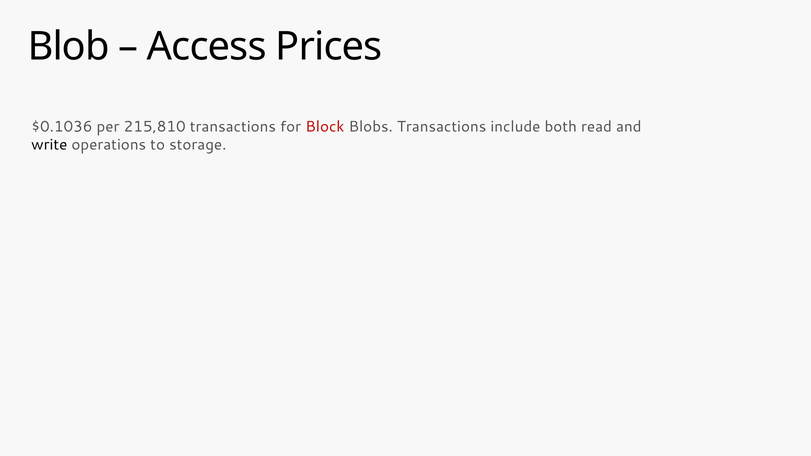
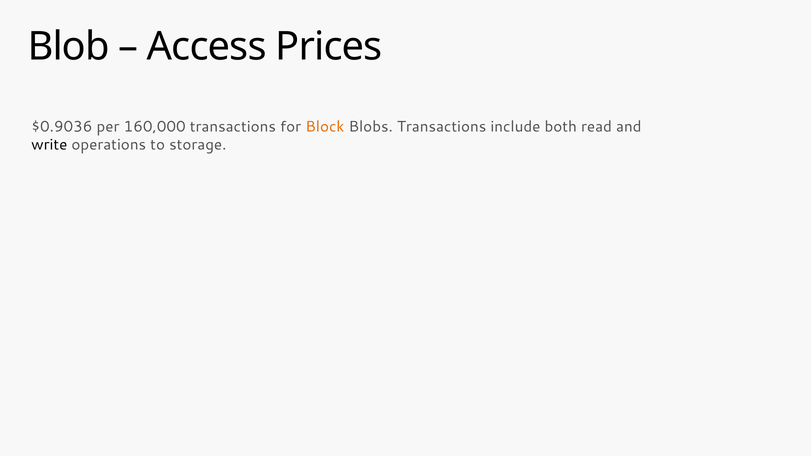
$0.1036: $0.1036 -> $0.9036 (62, 127)
215,810: 215,810 -> 160,000 (155, 127)
Block colour: red -> orange (325, 127)
